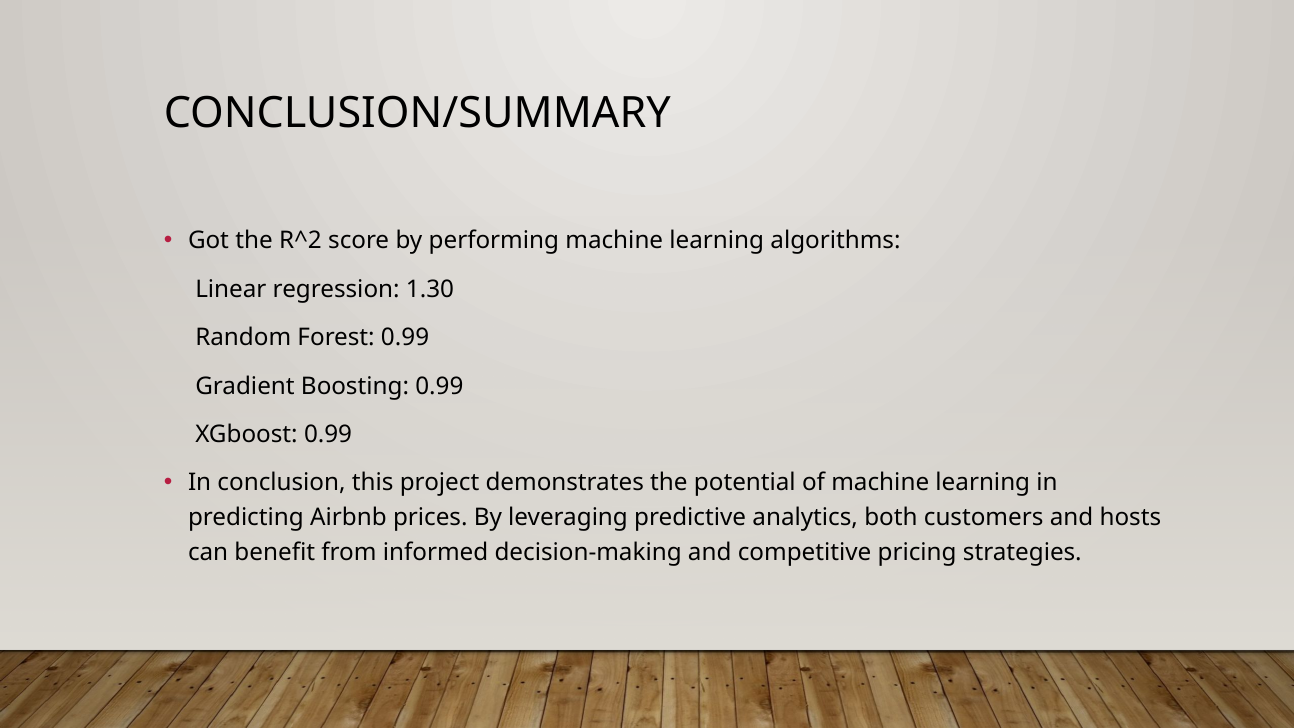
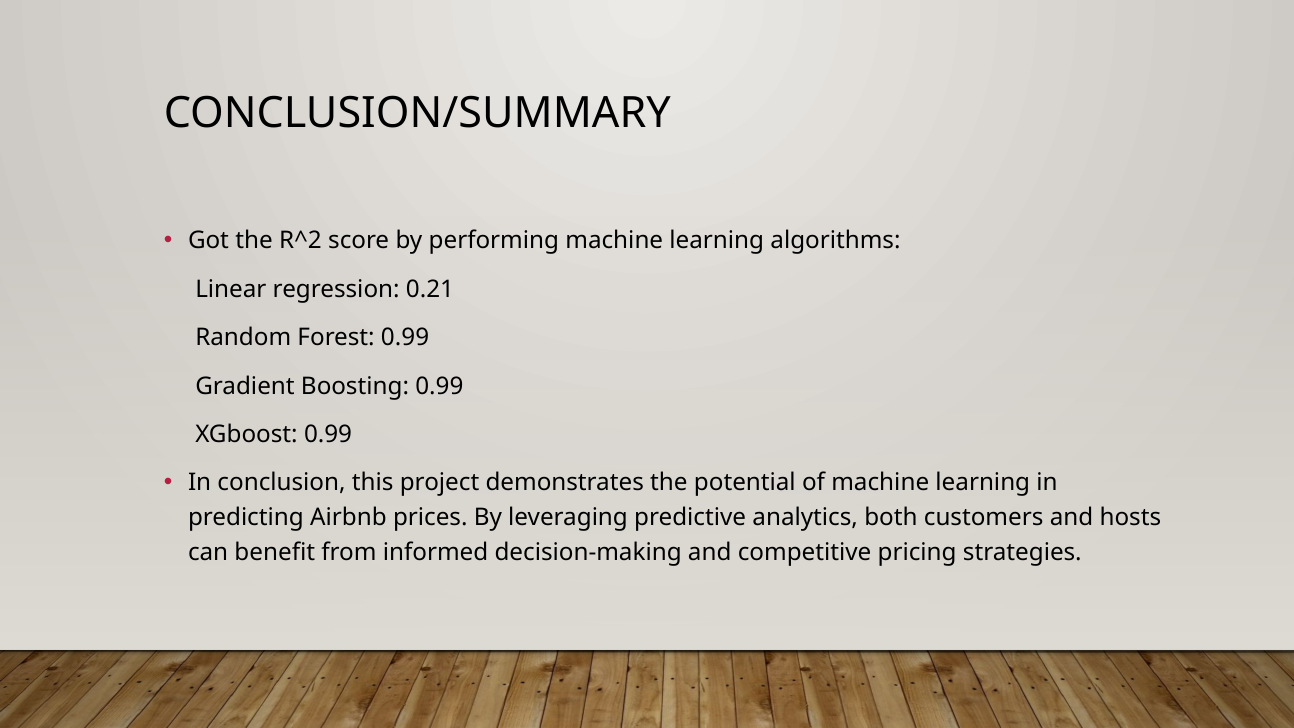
1.30: 1.30 -> 0.21 (430, 289)
